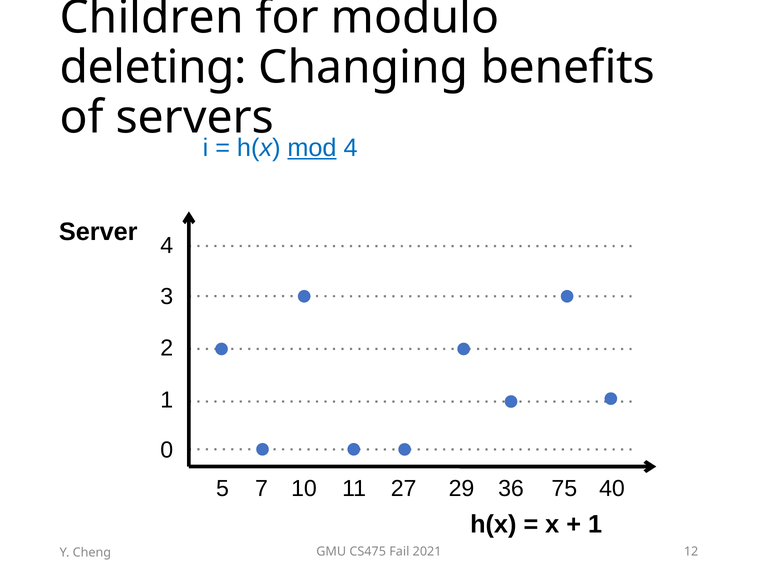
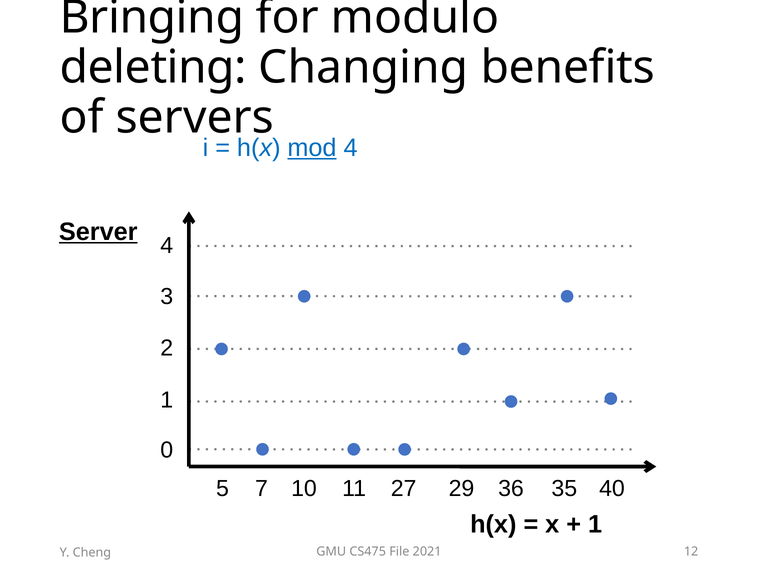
Children: Children -> Bringing (152, 18)
Server underline: none -> present (98, 232)
75: 75 -> 35 (564, 488)
Fail: Fail -> File (399, 551)
